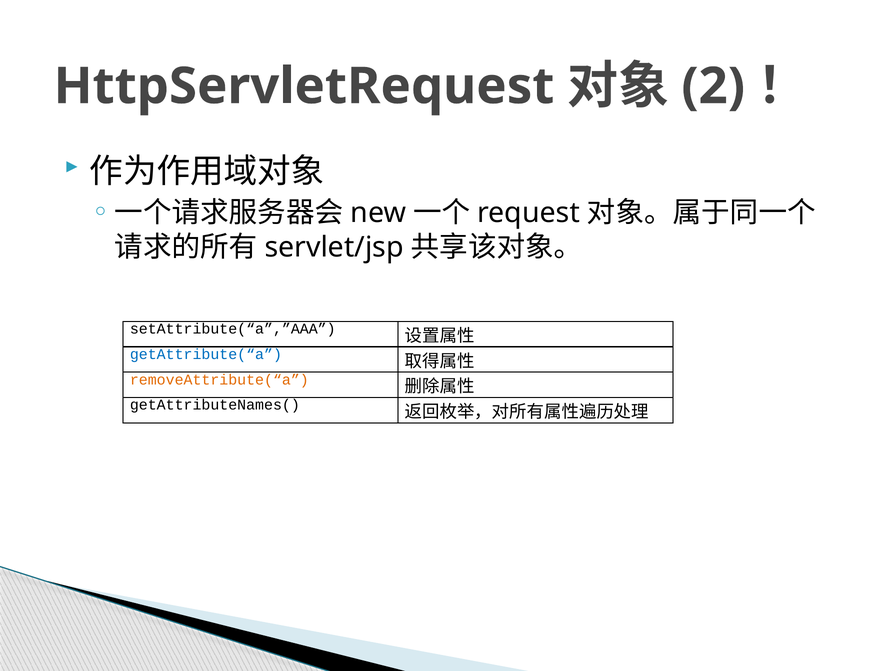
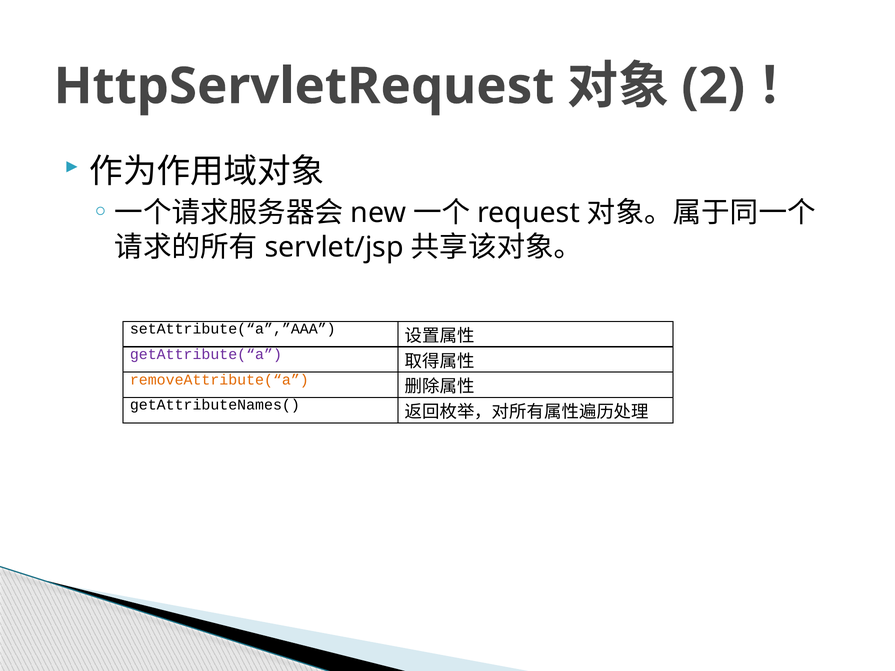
getAttribute(“a colour: blue -> purple (206, 354)
